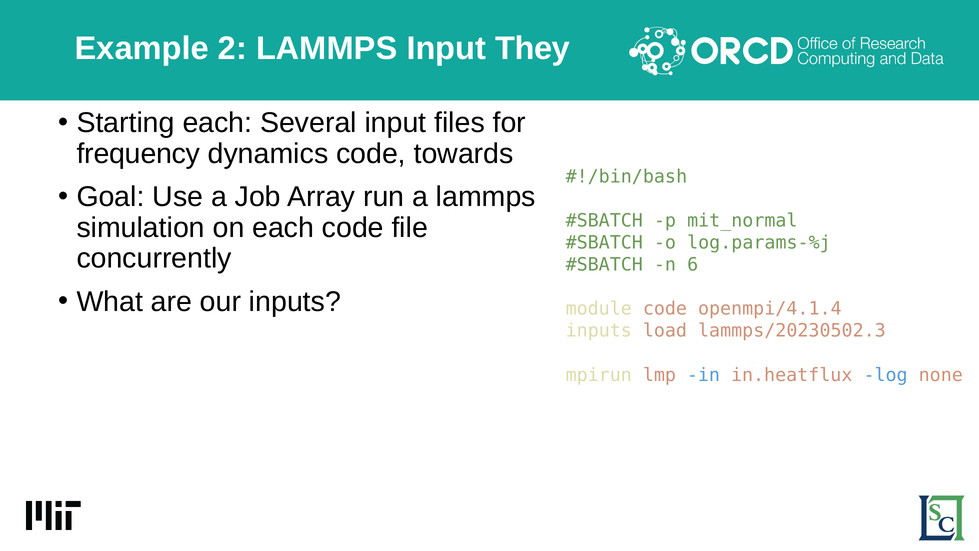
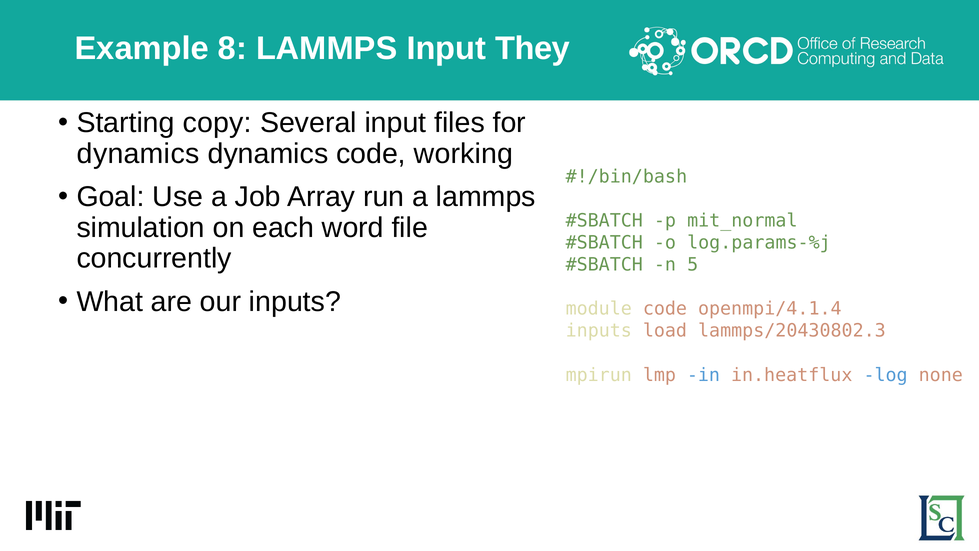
2: 2 -> 8 (232, 48)
Starting each: each -> copy (217, 123)
frequency: frequency -> dynamics (138, 154)
towards: towards -> working (464, 154)
each code: code -> word (353, 228)
6: 6 -> 5 (693, 265)
lammps/20230502.3: lammps/20230502.3 -> lammps/20430802.3 (792, 331)
